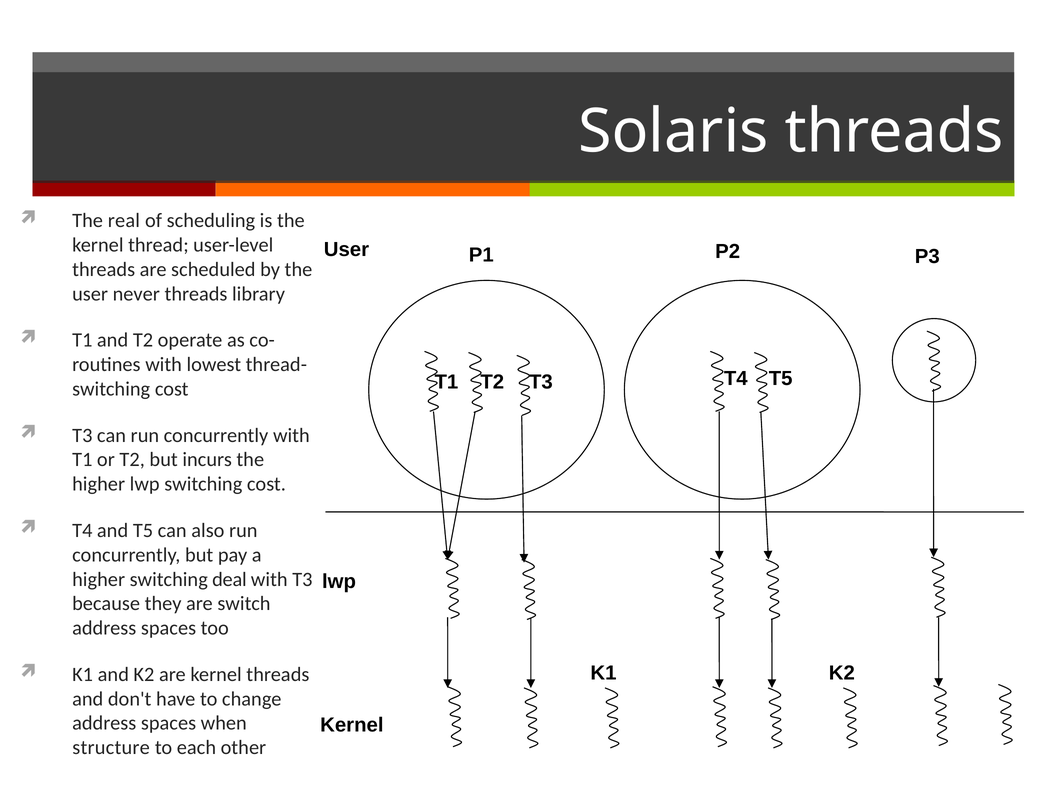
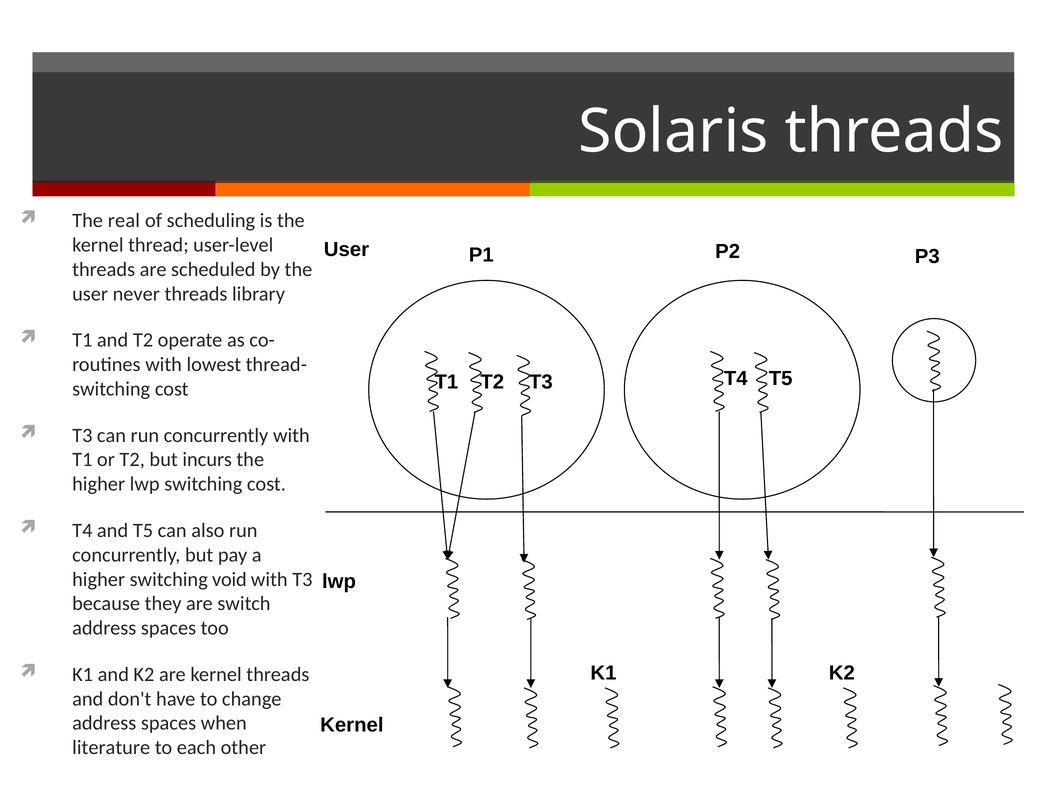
deal: deal -> void (229, 579)
structure: structure -> literature (111, 748)
